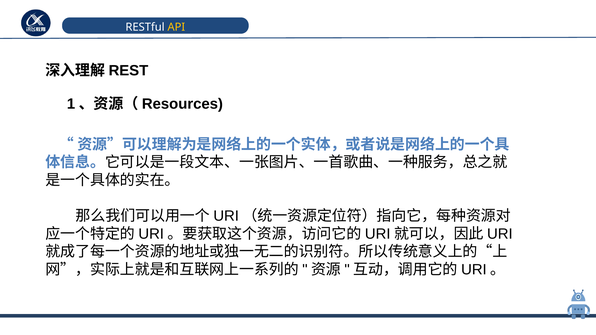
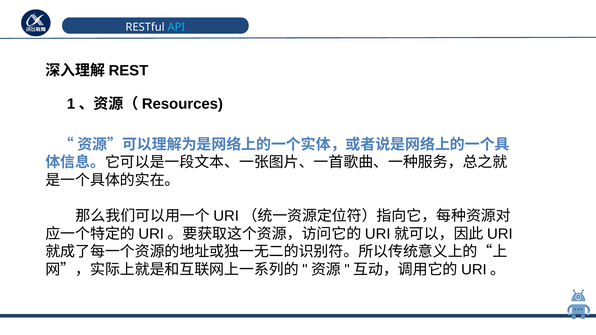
API colour: yellow -> light blue (176, 27)
